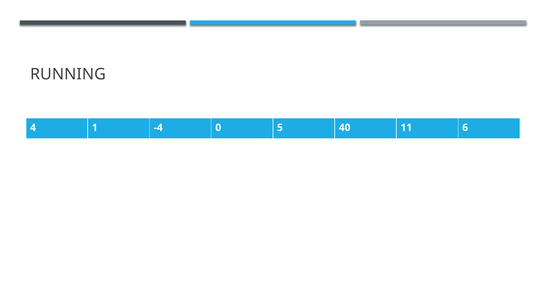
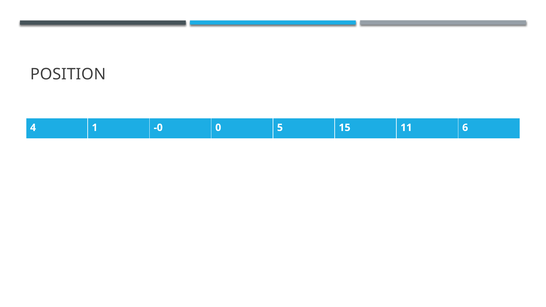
RUNNING: RUNNING -> POSITION (68, 74)
-4: -4 -> -0 (158, 128)
40: 40 -> 15 (345, 128)
